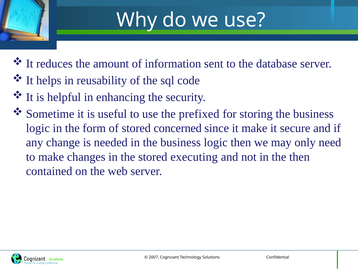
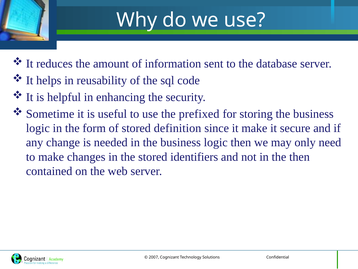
concerned: concerned -> definition (178, 128)
executing: executing -> identifiers (194, 157)
